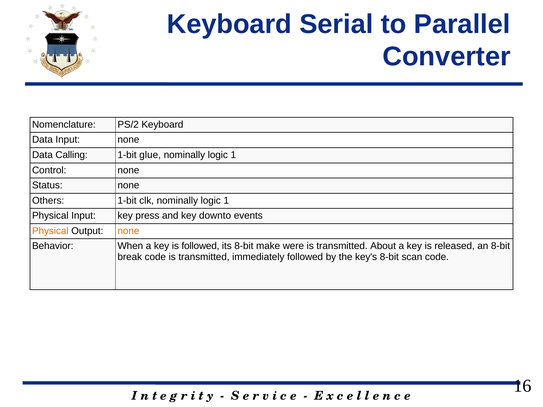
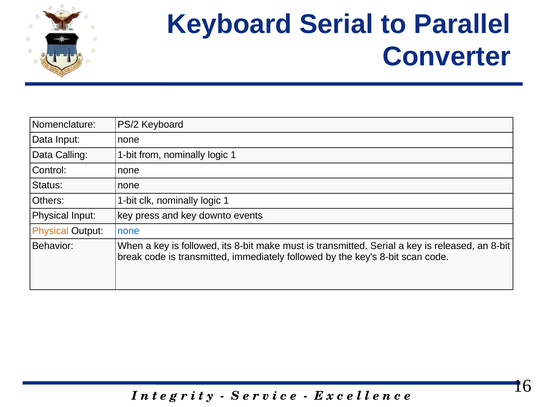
glue: glue -> from (150, 155)
none colour: orange -> blue (128, 231)
were: were -> must (293, 246)
transmitted About: About -> Serial (383, 246)
